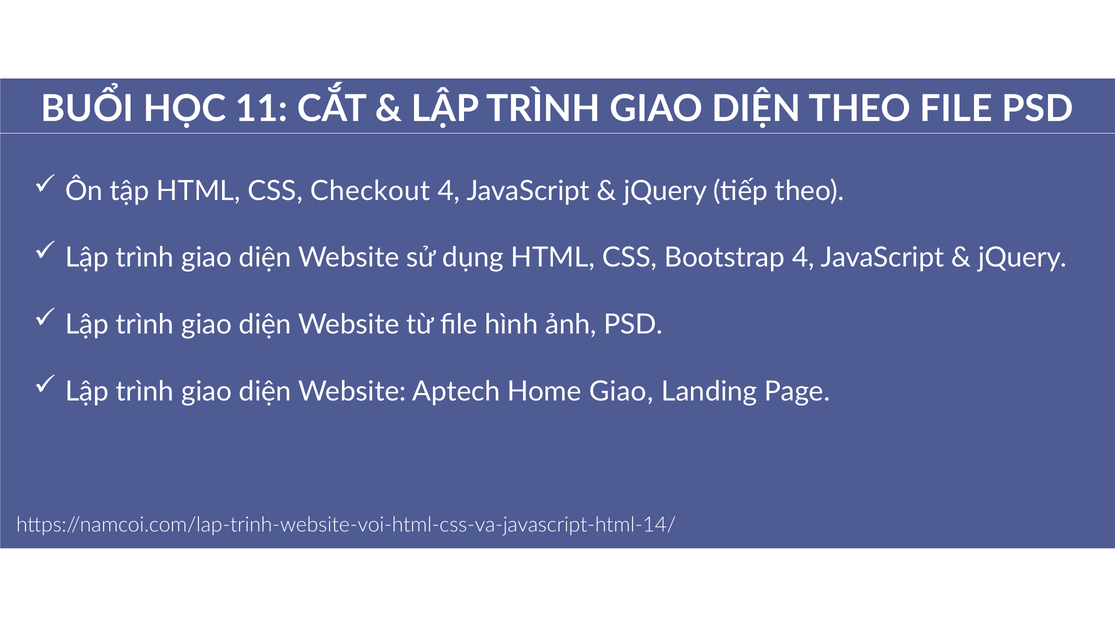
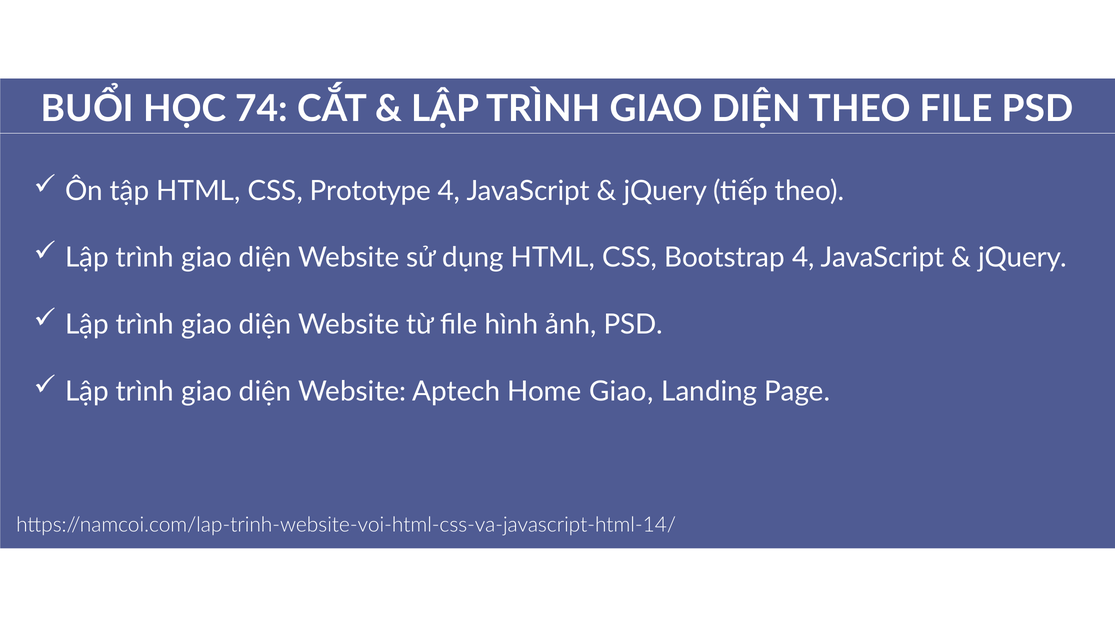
11: 11 -> 74 (262, 109)
Checkout: Checkout -> Prototype (370, 191)
